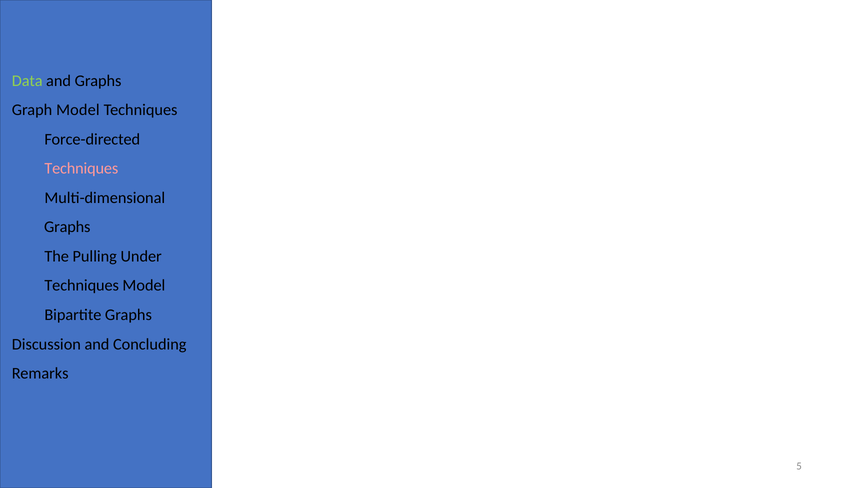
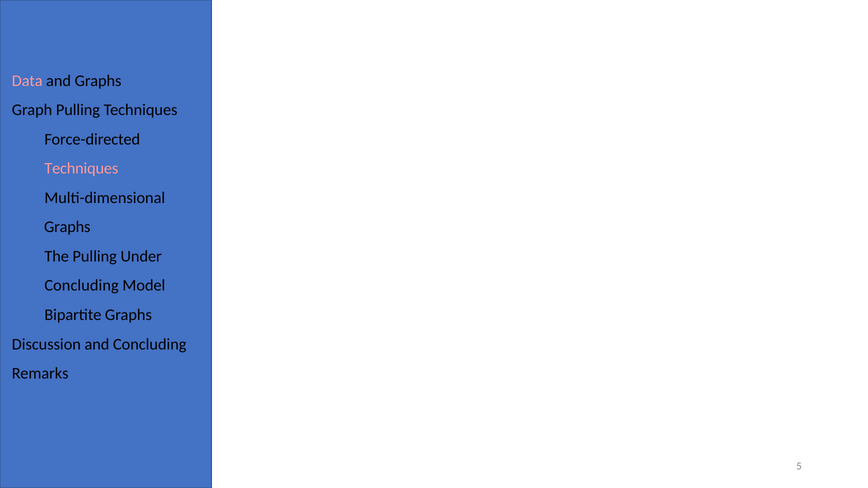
Data colour: light green -> pink (27, 81)
Graph Model: Model -> Pulling (78, 110)
Techniques: Techniques -> Concluding (82, 286)
